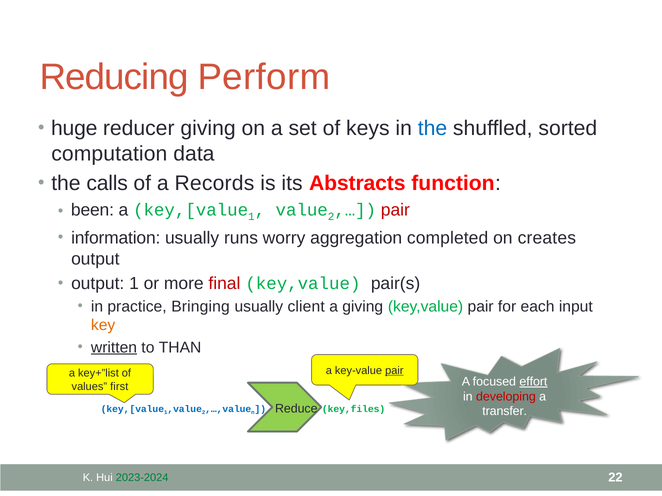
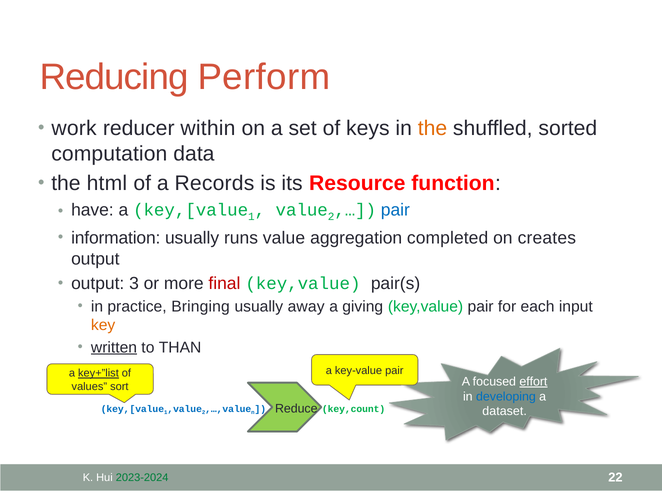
huge: huge -> work (74, 128)
reducer giving: giving -> within (208, 128)
the colour: blue -> orange (432, 128)
calls: calls -> html (107, 184)
Abstracts: Abstracts -> Resource (357, 184)
been: been -> have (92, 210)
pair colour: red -> blue (395, 210)
runs worry: worry -> value (284, 238)
output 1: 1 -> 3 (134, 284)
client: client -> away (306, 307)
pair underline: present -> none (394, 371)
key+”list underline: none -> present (98, 374)
first: first -> sort (119, 387)
developing colour: red -> blue (506, 397)
key,files: key,files -> key,count (354, 409)
transfer: transfer -> dataset (505, 412)
